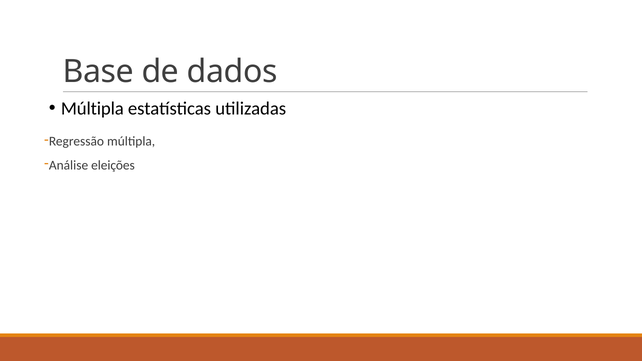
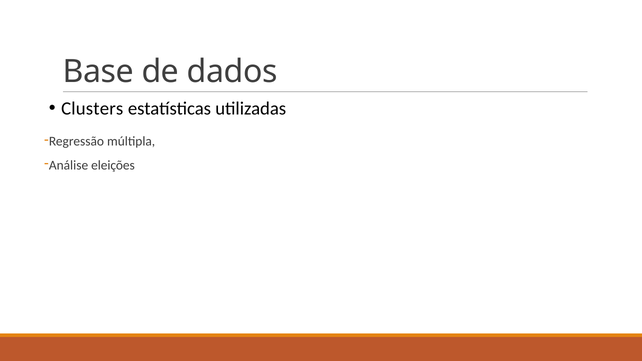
Múltipla: Múltipla -> Clusters (92, 108)
